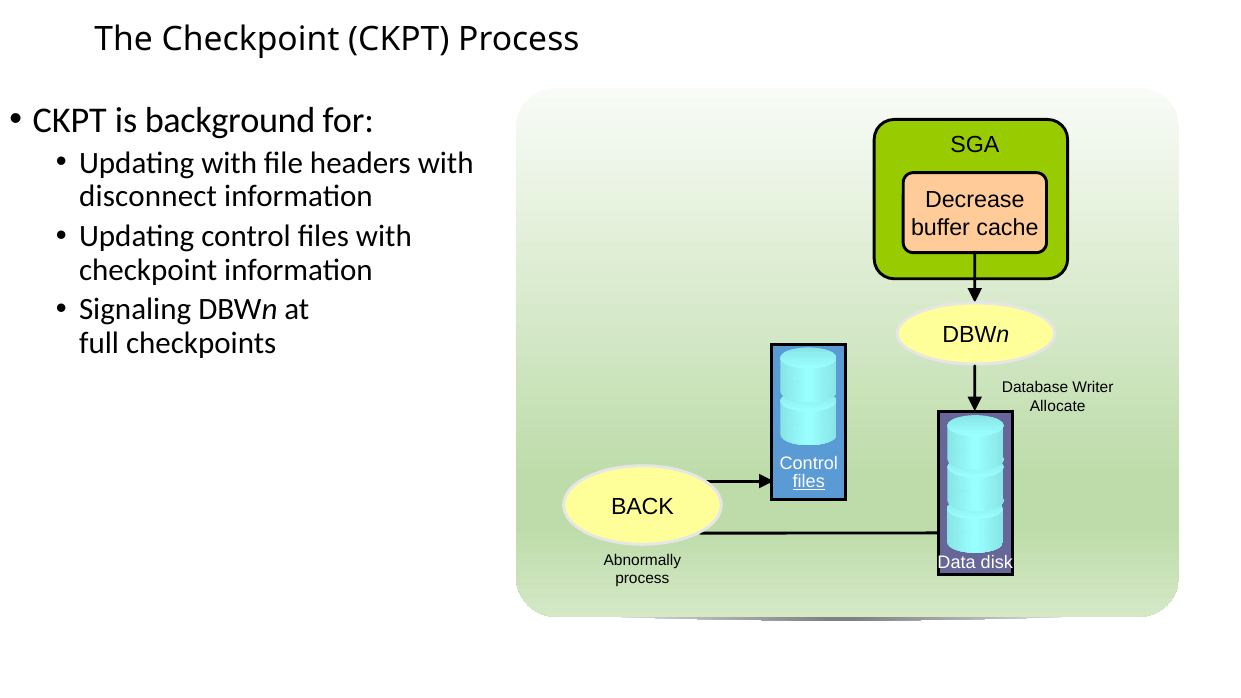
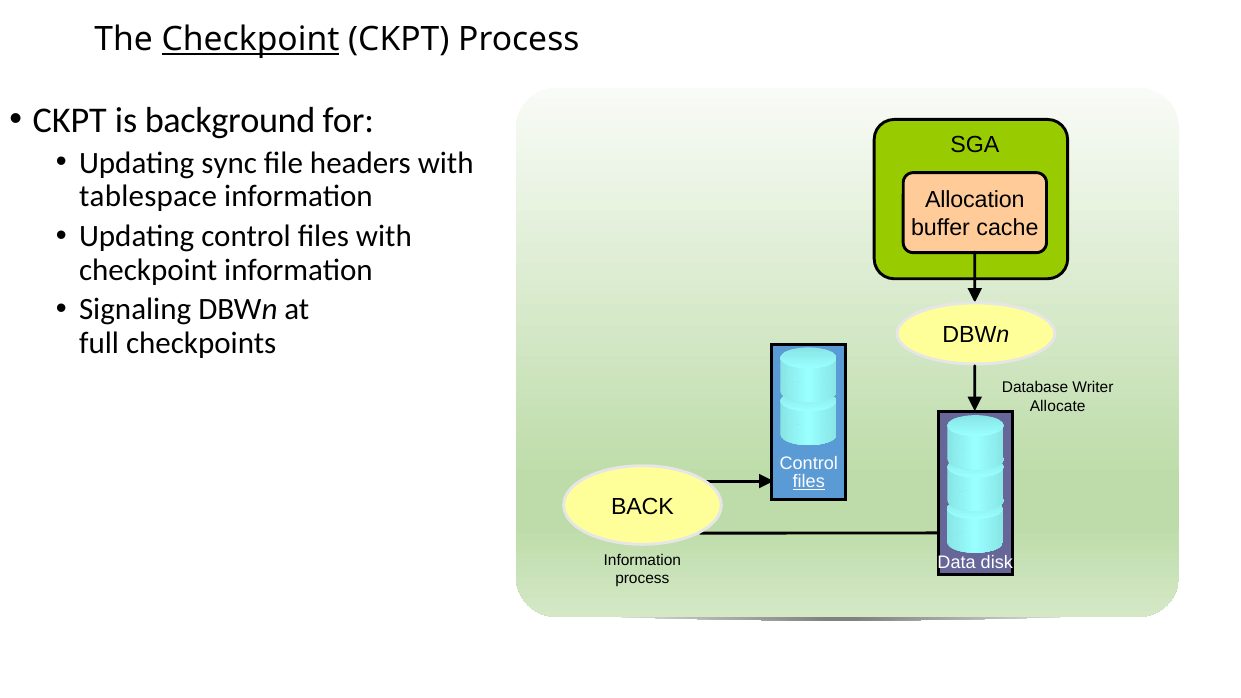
Checkpoint underline: none -> present (251, 40)
Updating with: with -> sync (229, 163)
disconnect: disconnect -> tablespace (148, 196)
Decrease: Decrease -> Allocation (975, 200)
Abnormally: Abnormally -> Information (642, 560)
